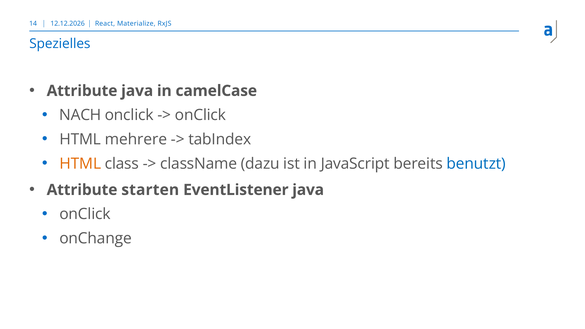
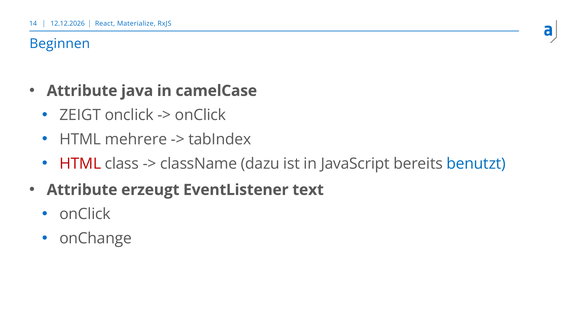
Spezielles: Spezielles -> Beginnen (60, 44)
NACH: NACH -> ZEIGT (80, 115)
HTML colour: orange -> red (80, 164)
starten: starten -> erzeugt (150, 190)
EventListener java: java -> text (308, 190)
